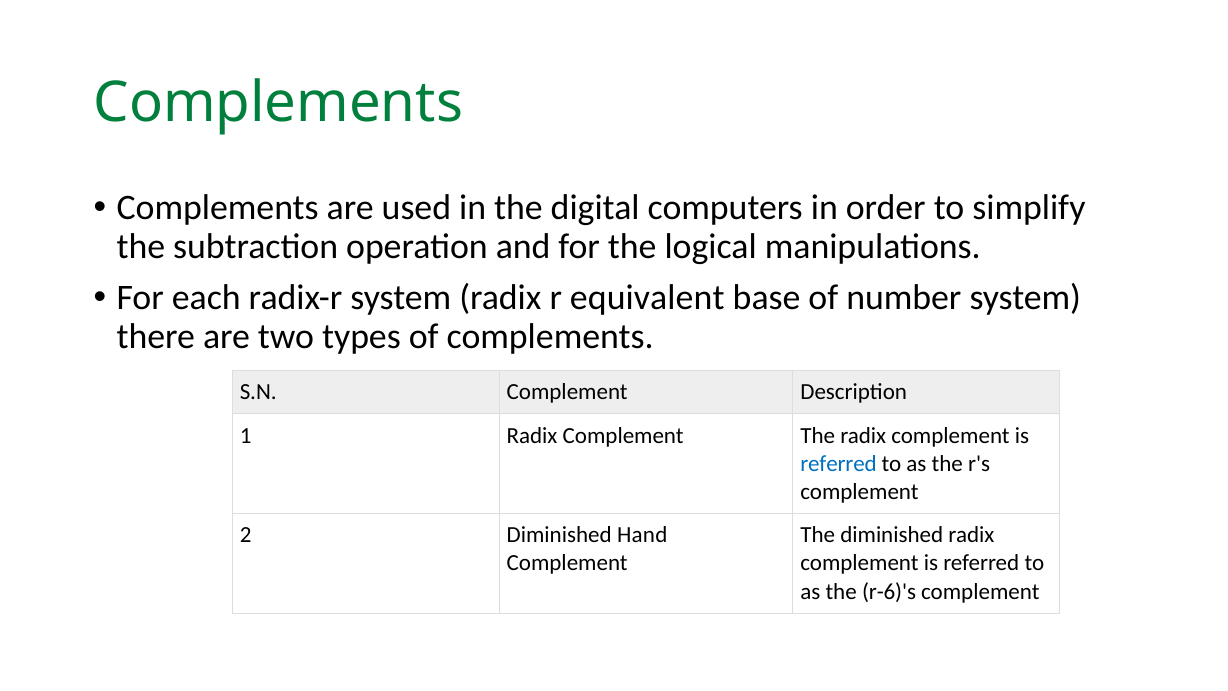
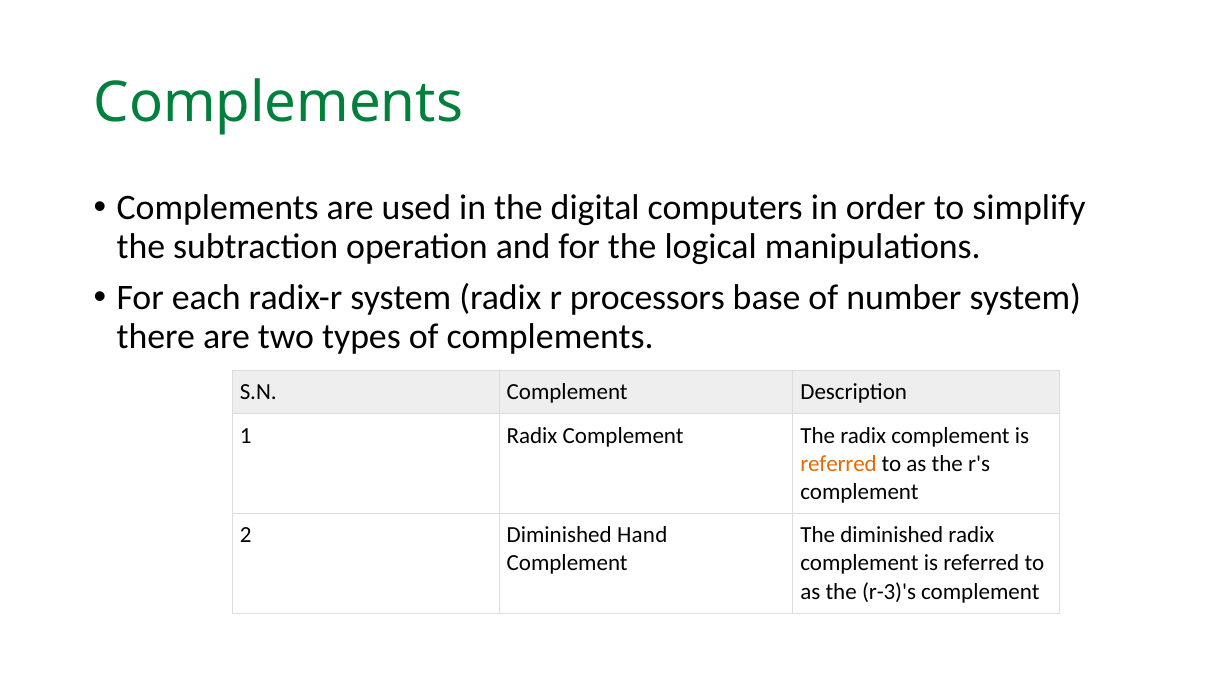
equivalent: equivalent -> processors (647, 298)
referred colour: blue -> orange (838, 464)
r-6)'s: r-6)'s -> r-3)'s (889, 591)
